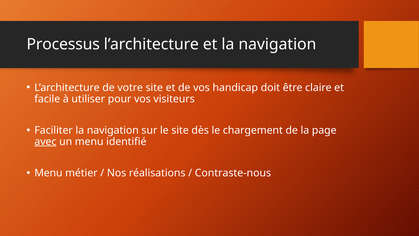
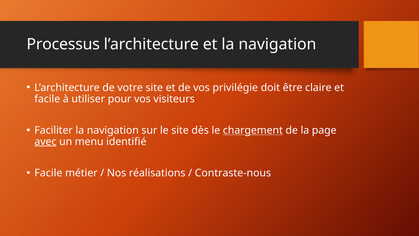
handicap: handicap -> privilégie (235, 87)
chargement underline: none -> present (253, 130)
Menu: Menu -> Facile (48, 173)
